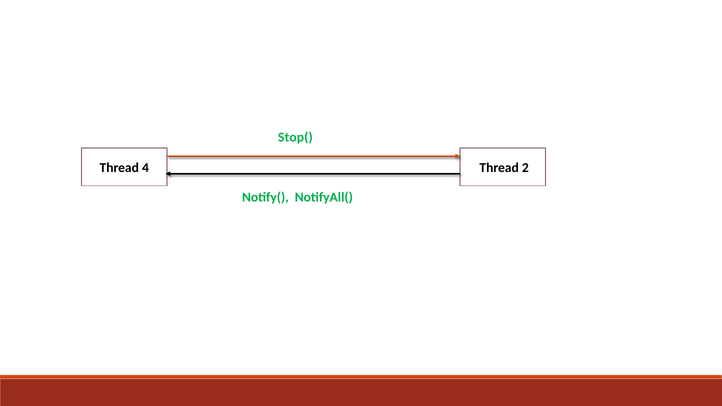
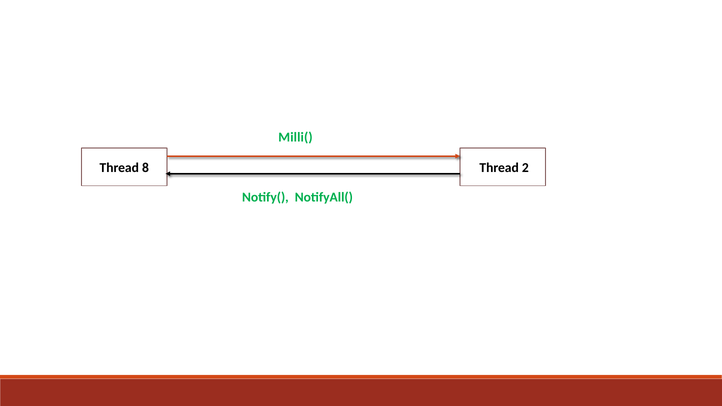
Stop(: Stop( -> Milli( (295, 137)
4: 4 -> 8 (145, 168)
